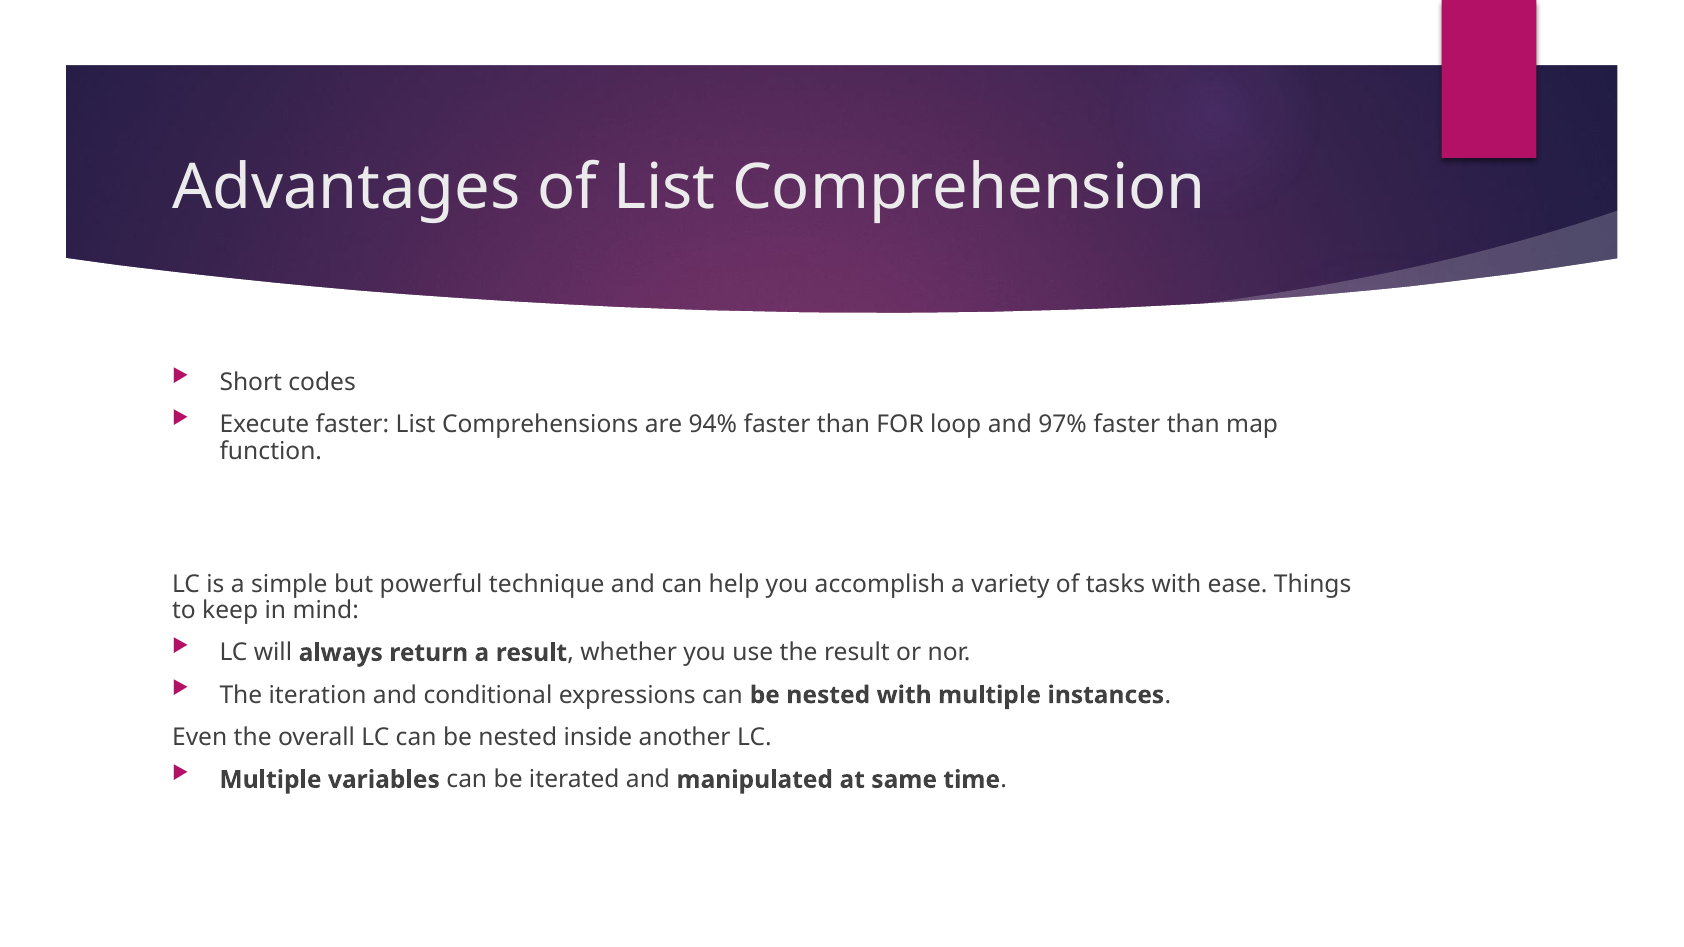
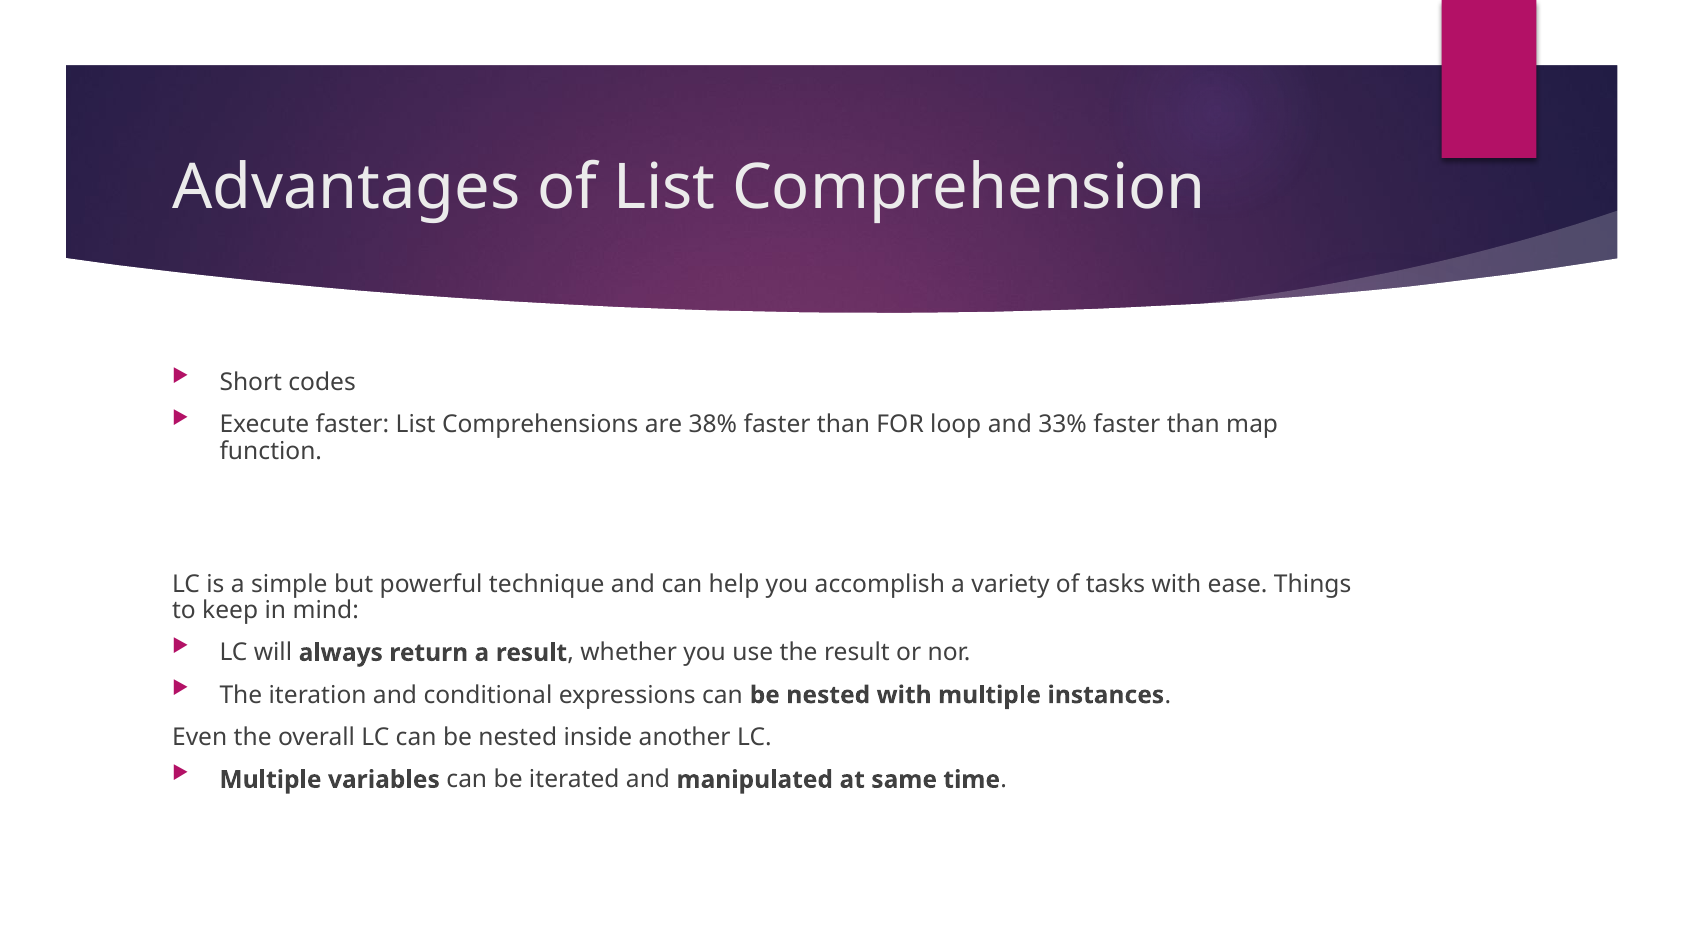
94%: 94% -> 38% (713, 425)
97%: 97% -> 33% (1063, 425)
